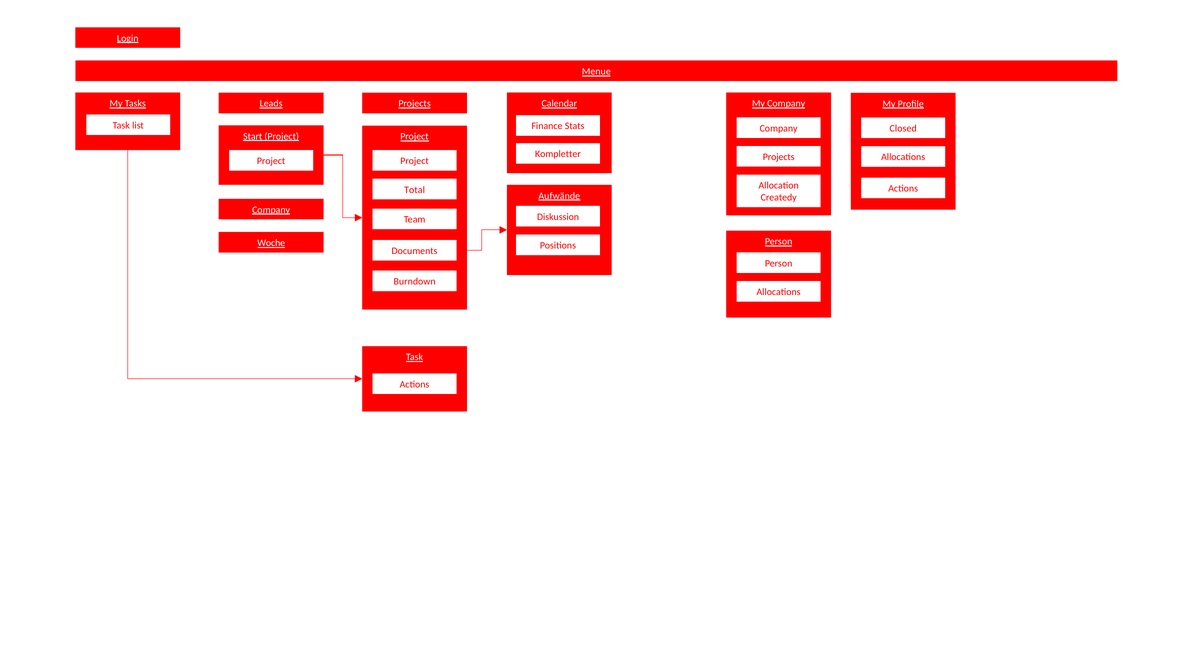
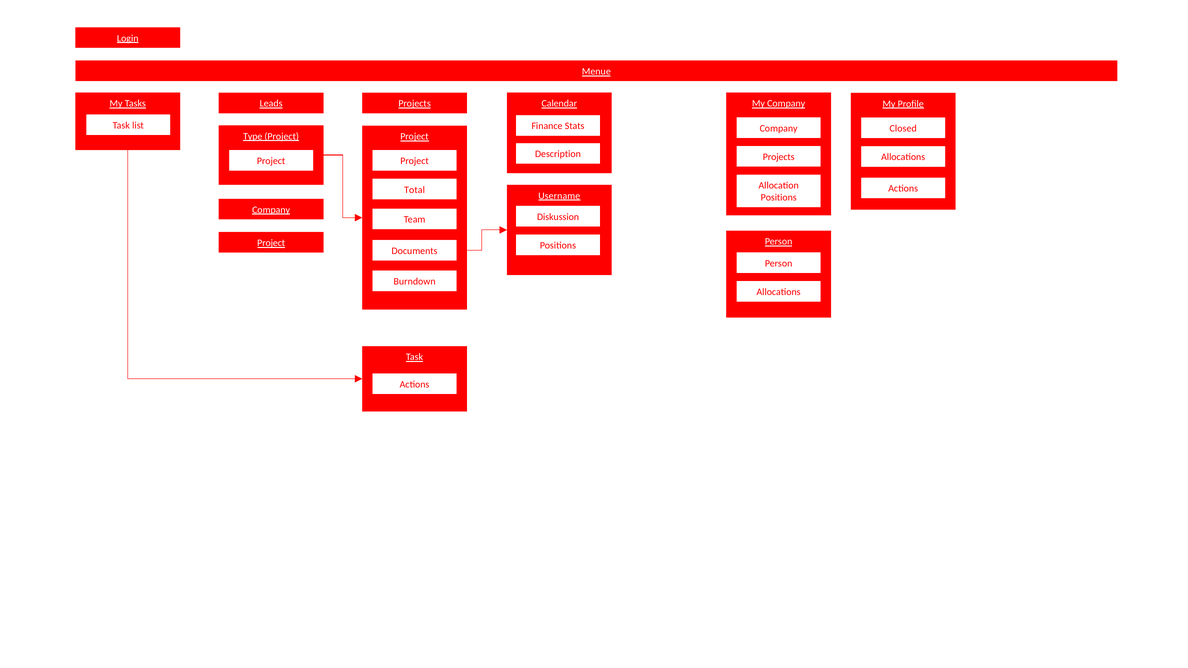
Start: Start -> Type (253, 136)
Kompletter: Kompletter -> Description (558, 154)
Aufwände: Aufwände -> Username (559, 196)
Createdy: Createdy -> Positions (779, 198)
Woche: Woche -> Project (271, 243)
